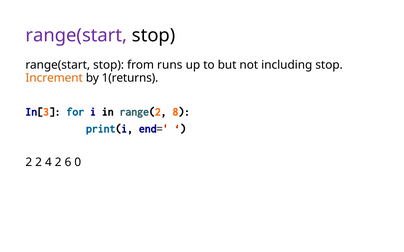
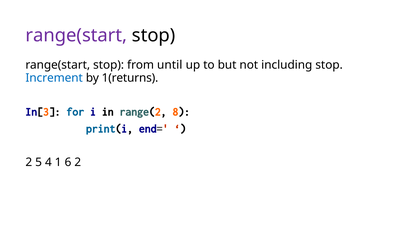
runs: runs -> until (170, 65)
Increment colour: orange -> blue (54, 78)
2 2: 2 -> 5 (39, 163)
4 2: 2 -> 1 (58, 163)
6 0: 0 -> 2 (78, 163)
